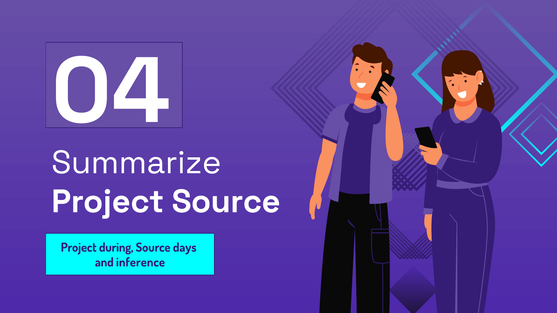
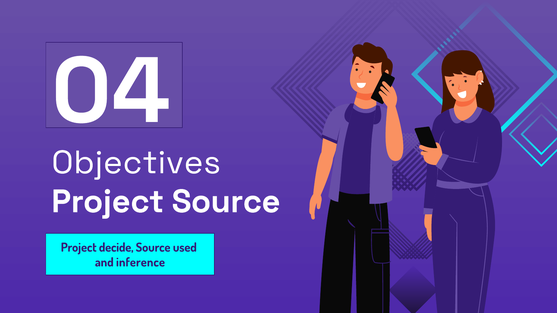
Summarize: Summarize -> Objectives (136, 163)
during: during -> decide (116, 248)
days: days -> used (185, 248)
